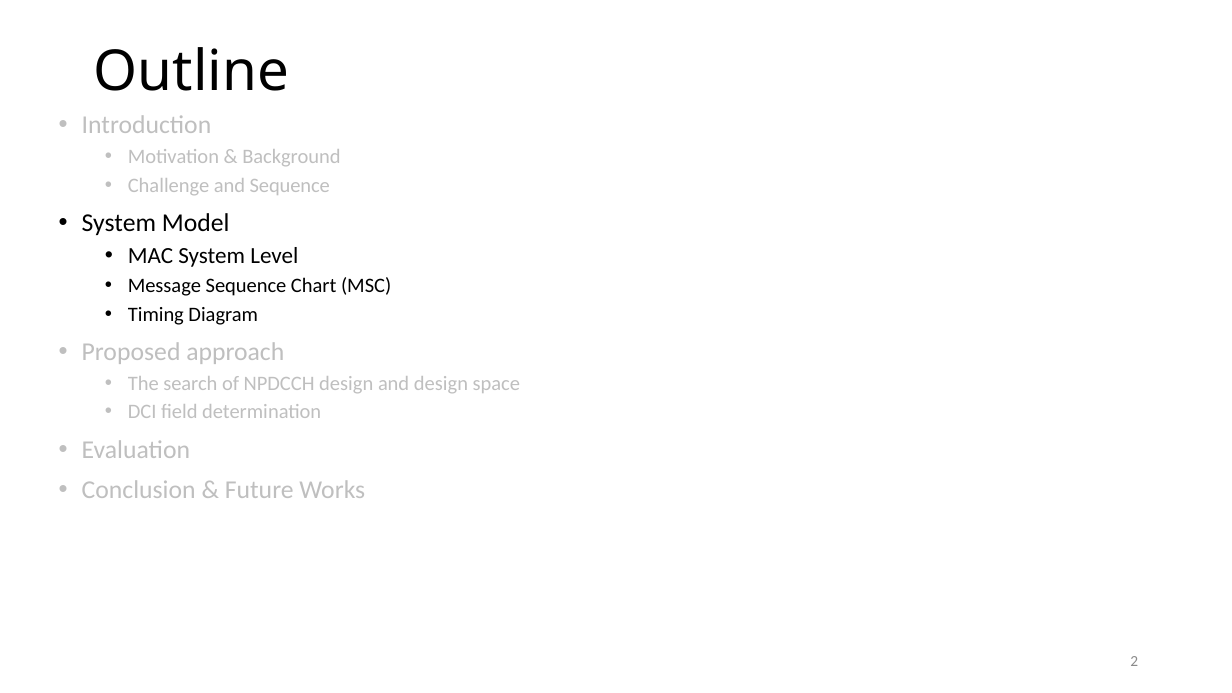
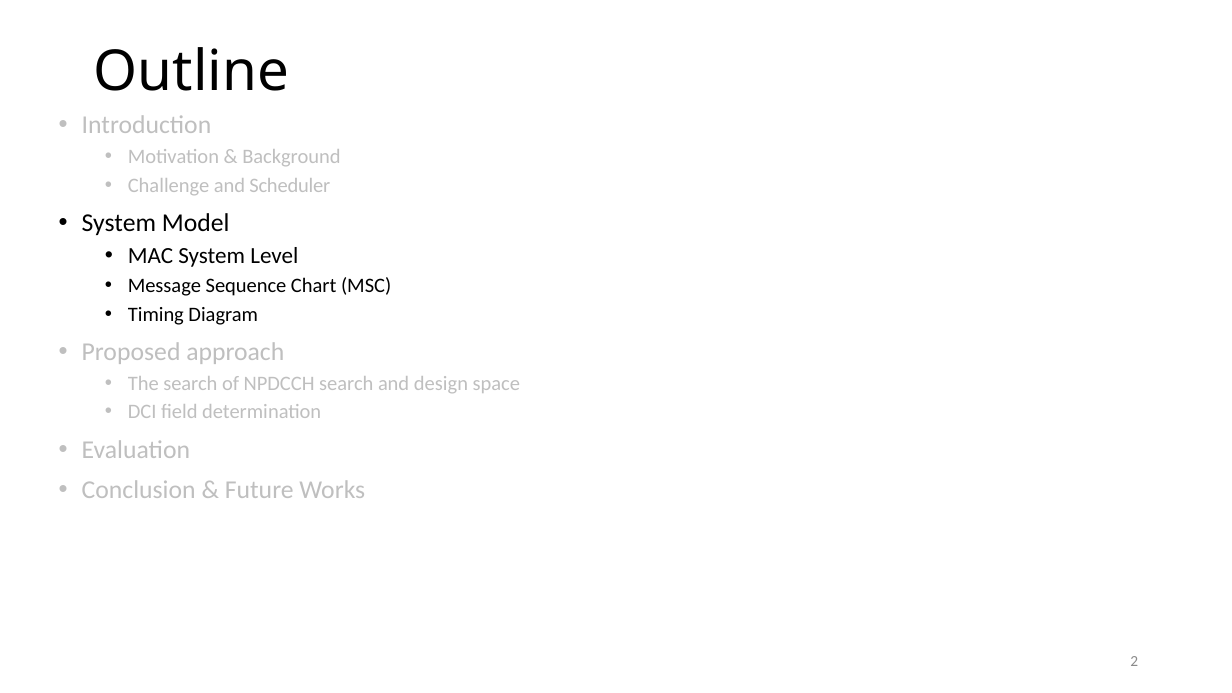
and Sequence: Sequence -> Scheduler (290, 185)
NPDCCH design: design -> search (346, 383)
